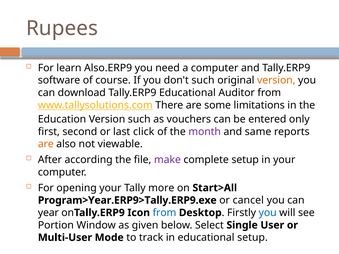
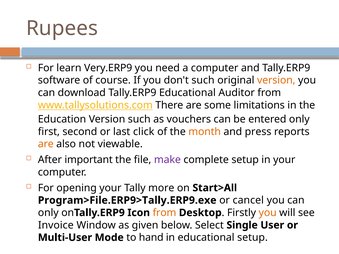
Also.ERP9: Also.ERP9 -> Very.ERP9 (108, 68)
month colour: purple -> orange (205, 132)
same: same -> press (258, 132)
according: according -> important (89, 160)
Program>Year.ERP9>Tally.ERP9.exe: Program>Year.ERP9>Tally.ERP9.exe -> Program>File.ERP9>Tally.ERP9.exe (127, 200)
year: year -> only (48, 213)
from colour: blue -> orange (164, 213)
you colour: blue -> orange (268, 213)
Portion: Portion -> Invoice (56, 225)
track: track -> hand (151, 238)
